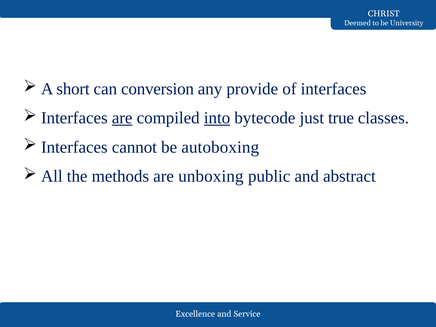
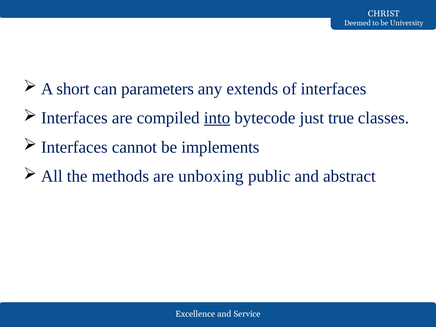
conversion: conversion -> parameters (158, 89)
provide: provide -> extends (252, 89)
are underline: present -> none (122, 118)
autoboxing: autoboxing -> implements (220, 147)
